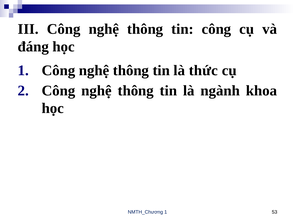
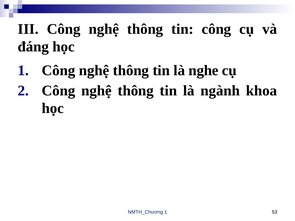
thức: thức -> nghe (204, 71)
